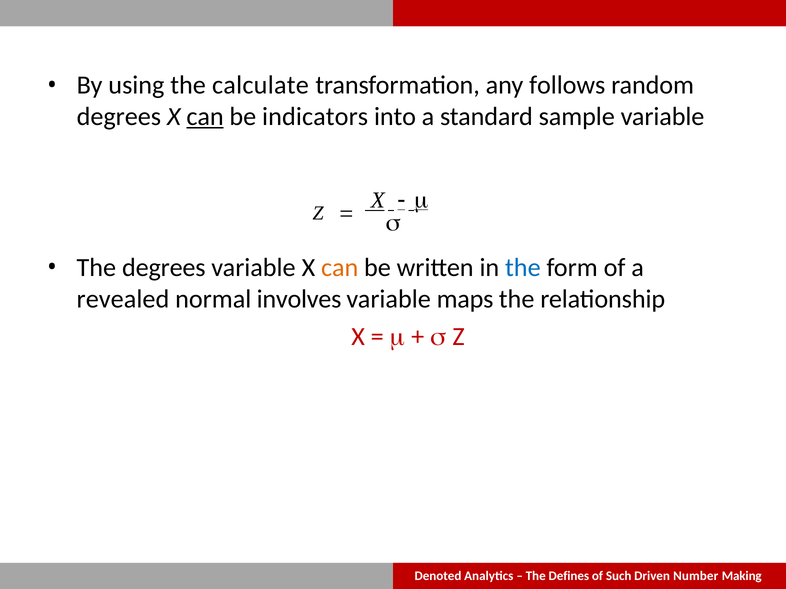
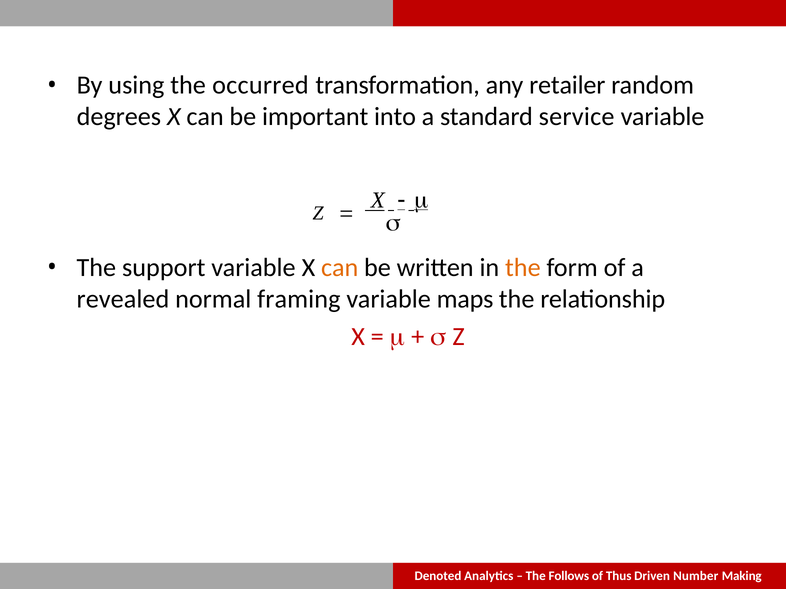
calculate: calculate -> occurred (260, 85)
follows: follows -> retailer (567, 85)
can underline: present -> none (205, 117)
indicators: indicators -> important (315, 117)
sample: sample -> service (577, 117)
The degrees: degrees -> support (164, 268)
the colour: blue -> orange (523, 268)
involves: involves -> framing (299, 299)
Defines: Defines -> Follows (569, 577)
Such: Such -> Thus (619, 577)
